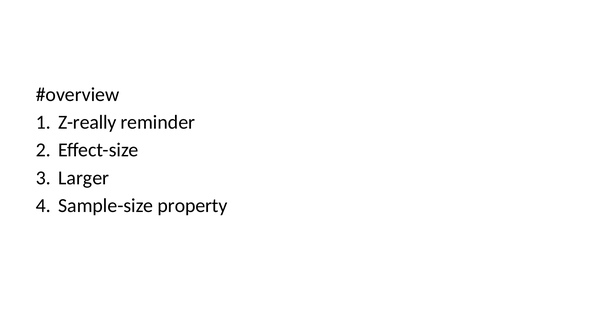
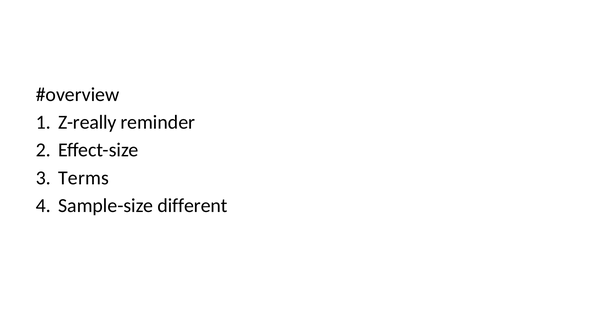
Larger: Larger -> Terms (84, 178)
property: property -> different (193, 206)
